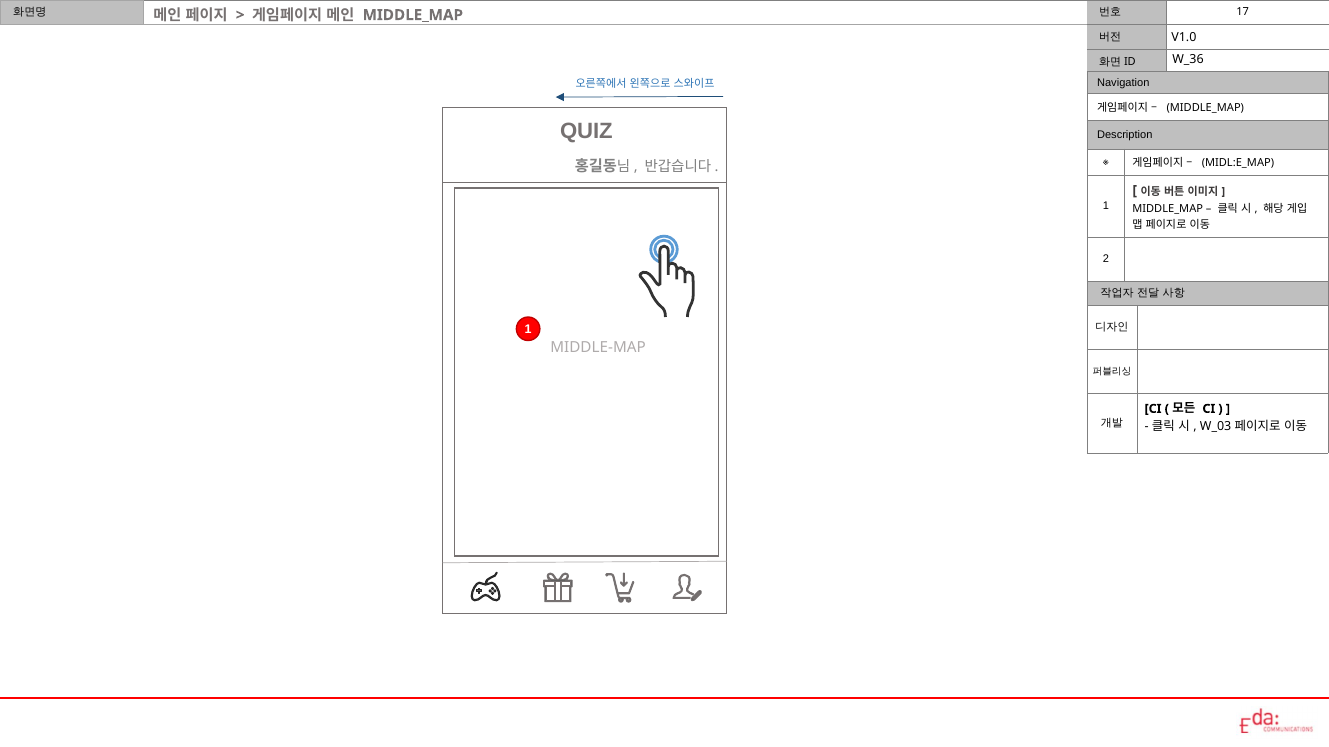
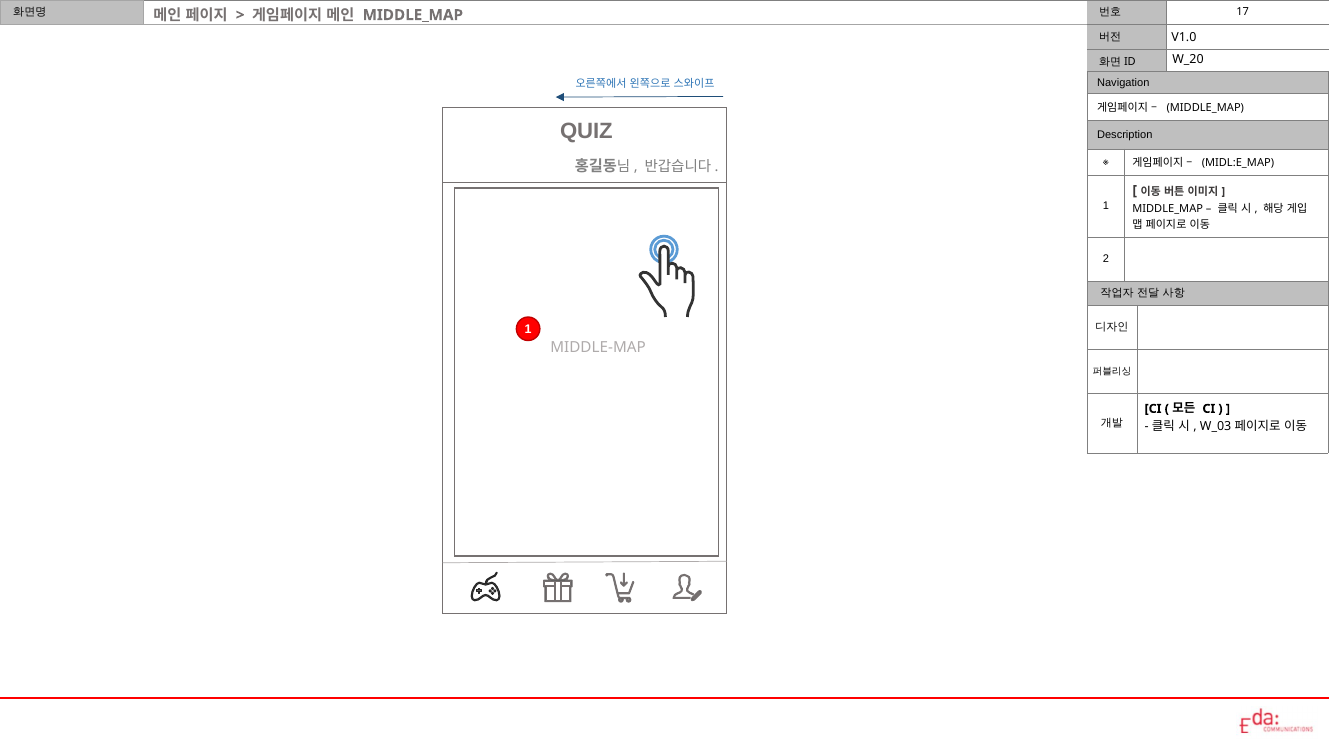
W_36: W_36 -> W_20 (1188, 60)
